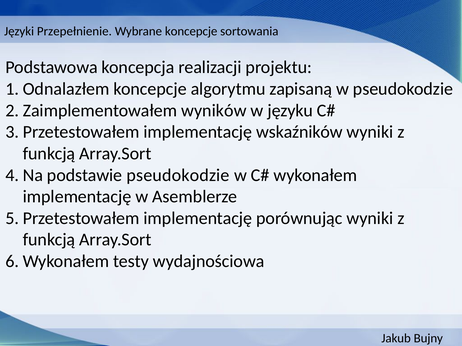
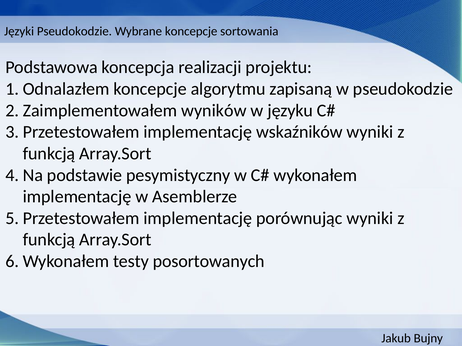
Języki Przepełnienie: Przepełnienie -> Pseudokodzie (74, 31)
podstawie pseudokodzie: pseudokodzie -> pesymistyczny (178, 175)
wydajnościowa: wydajnościowa -> posortowanych (209, 262)
